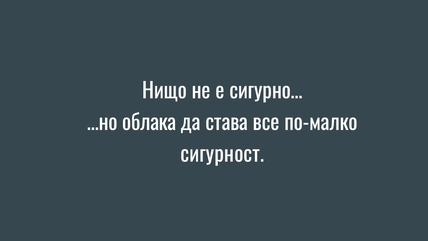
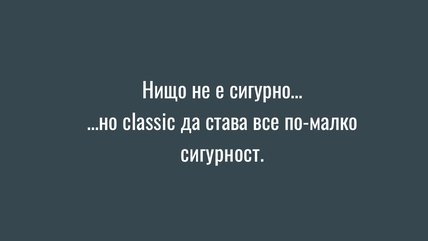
облака: облака -> classic (149, 123)
